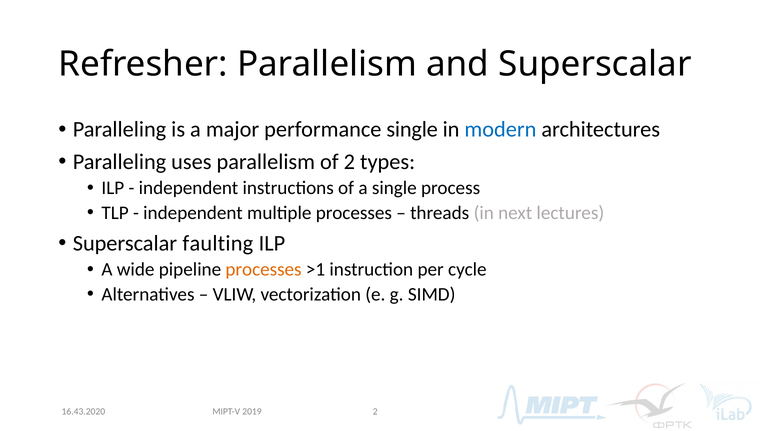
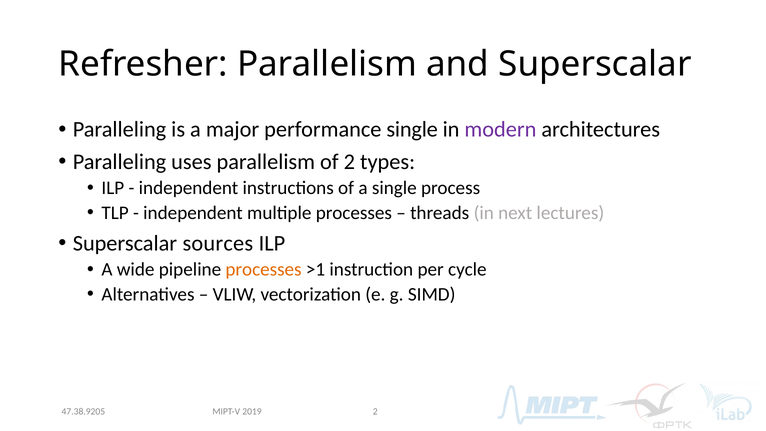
modern colour: blue -> purple (500, 130)
faulting: faulting -> sources (218, 243)
16.43.2020: 16.43.2020 -> 47.38.9205 (83, 411)
